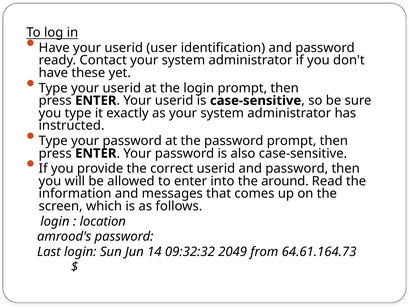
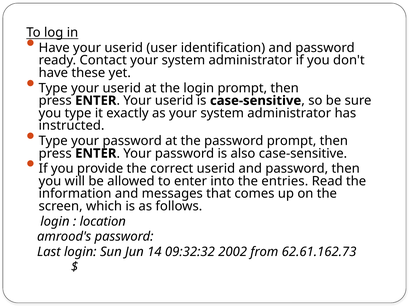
around: around -> entries (285, 181)
2049: 2049 -> 2002 (233, 252)
64.61.164.73: 64.61.164.73 -> 62.61.162.73 (319, 252)
